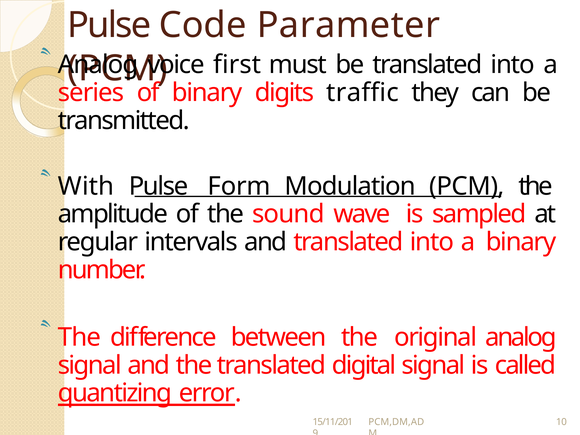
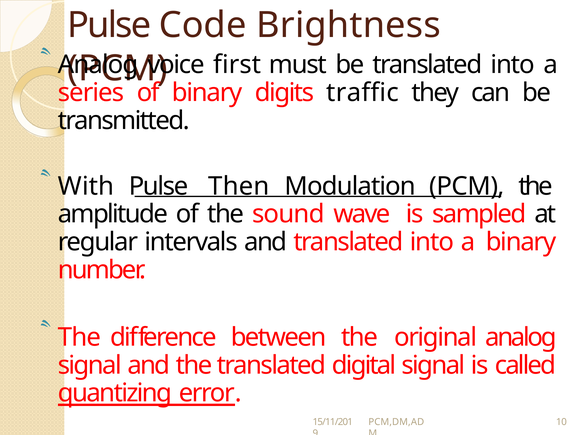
Parameter: Parameter -> Brightness (348, 25)
Form: Form -> Then (239, 186)
